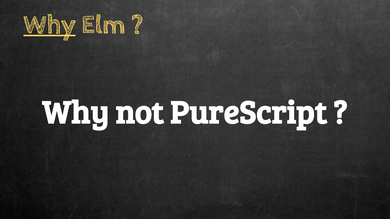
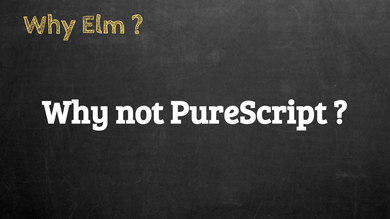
Why underline: present -> none (50, 24)
